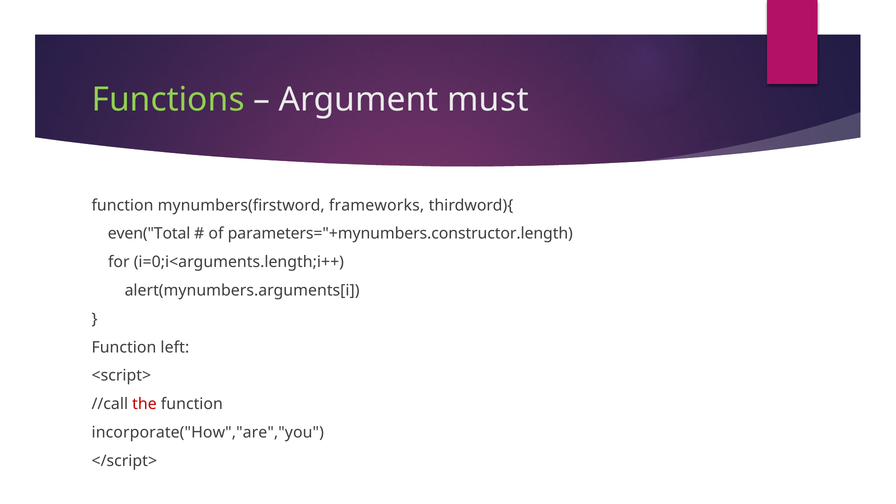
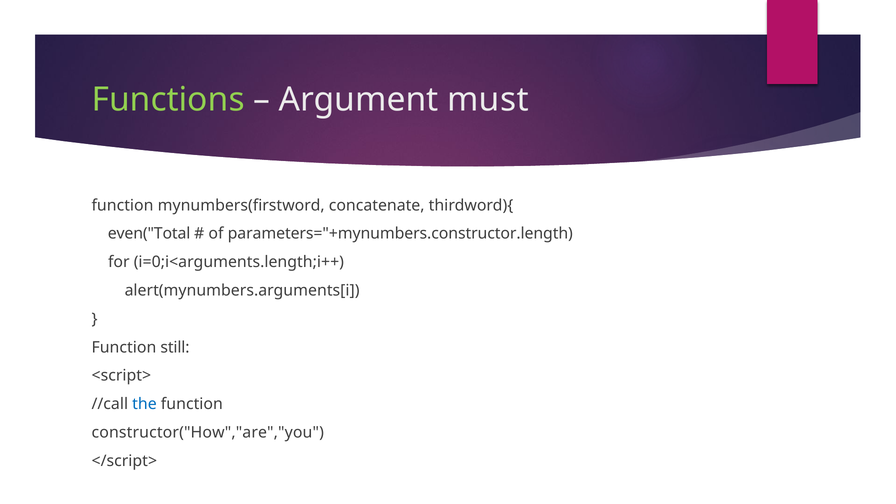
frameworks: frameworks -> concatenate (377, 205)
left: left -> still (175, 347)
the colour: red -> blue (144, 404)
incorporate("How","are","you: incorporate("How","are","you -> constructor("How","are","you (208, 432)
